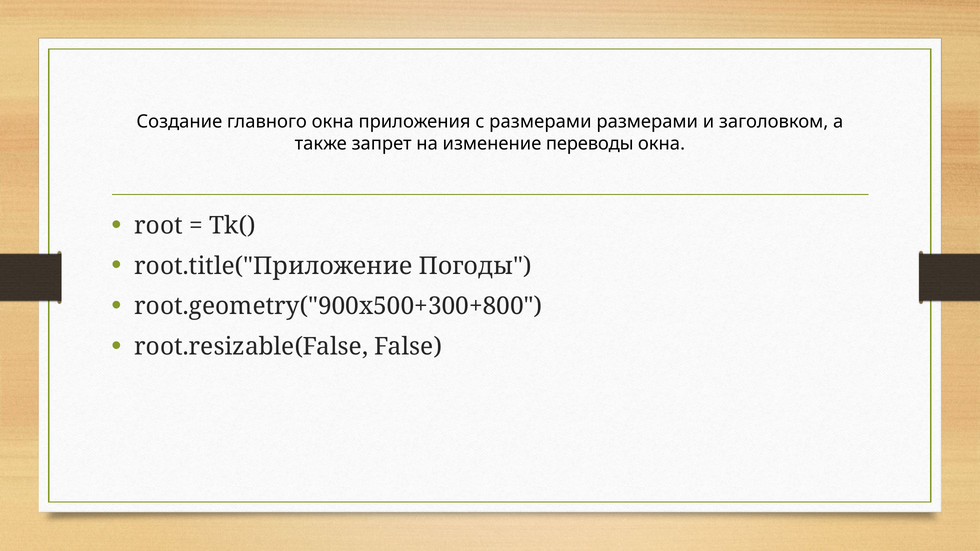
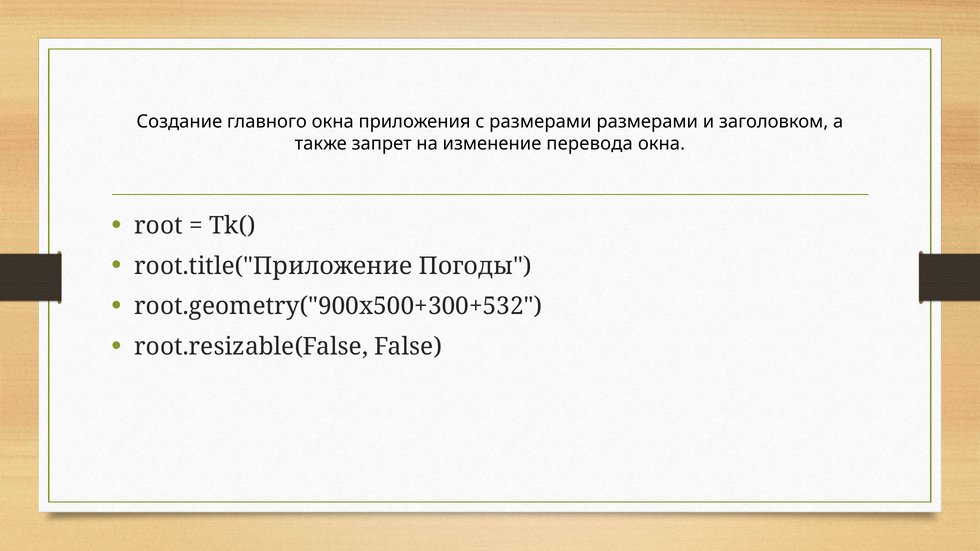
переводы: переводы -> перевода (590, 144)
root.geometry("900x500+300+800: root.geometry("900x500+300+800 -> root.geometry("900x500+300+532 (338, 306)
